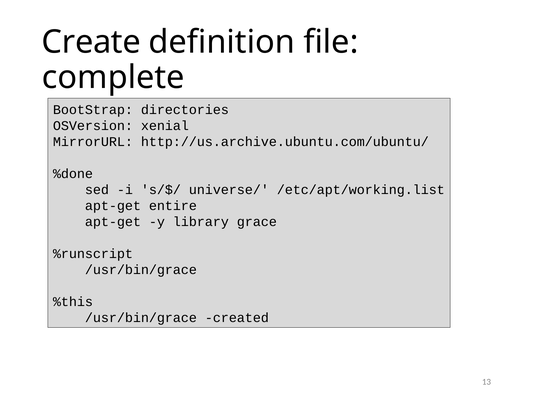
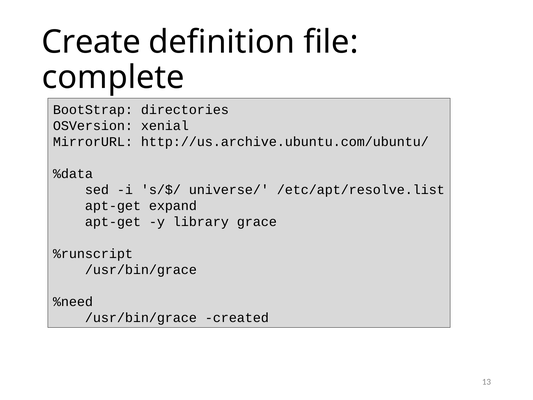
%done: %done -> %data (73, 174)
/etc/apt/working.list: /etc/apt/working.list -> /etc/apt/resolve.list (361, 190)
entire: entire -> expand (173, 206)
%this: %this -> %need (73, 302)
